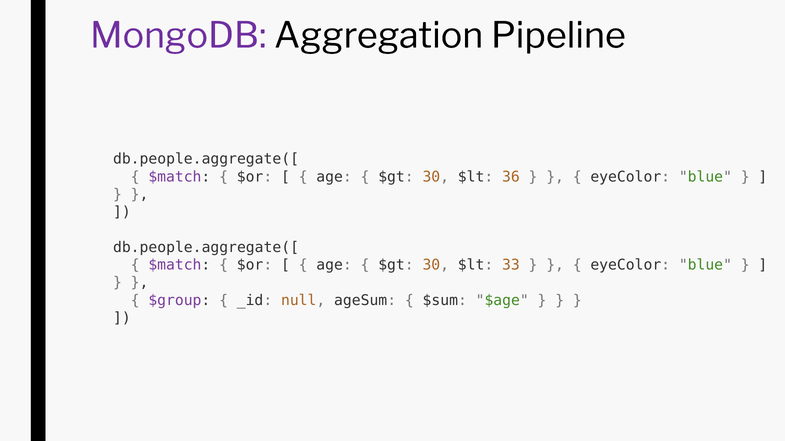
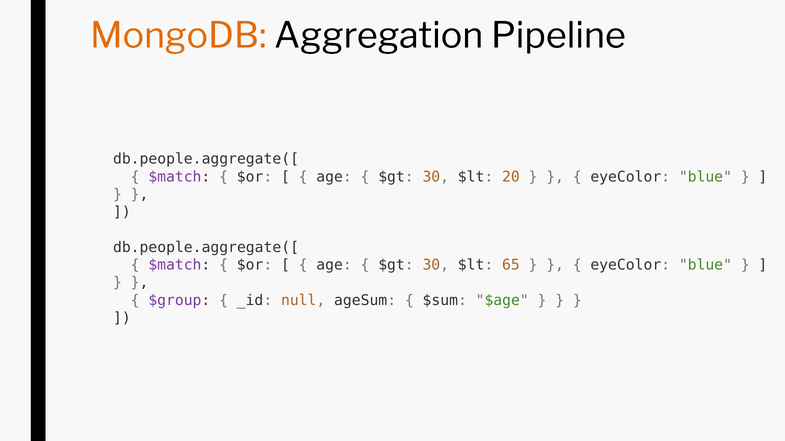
MongoDB colour: purple -> orange (178, 36)
36: 36 -> 20 (511, 177)
33: 33 -> 65 (511, 265)
